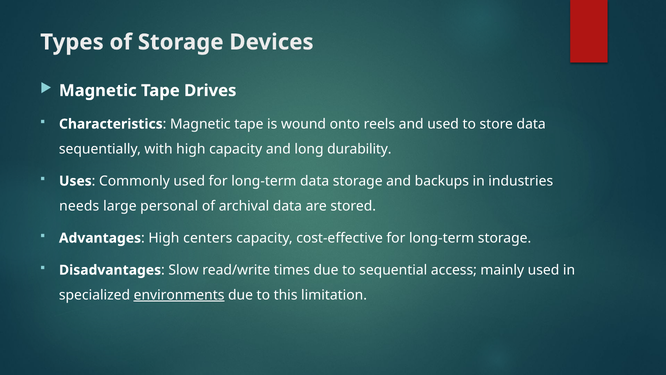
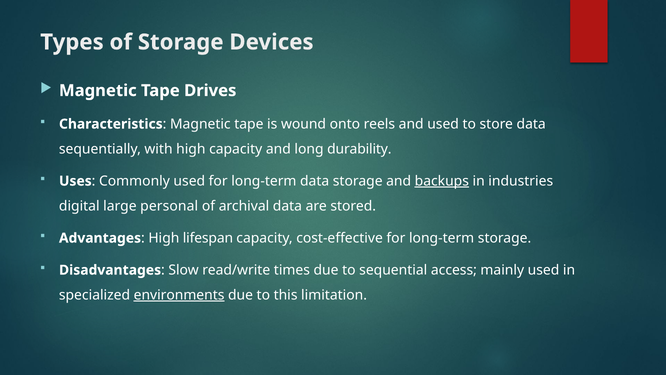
backups underline: none -> present (442, 181)
needs: needs -> digital (79, 206)
centers: centers -> lifespan (208, 238)
